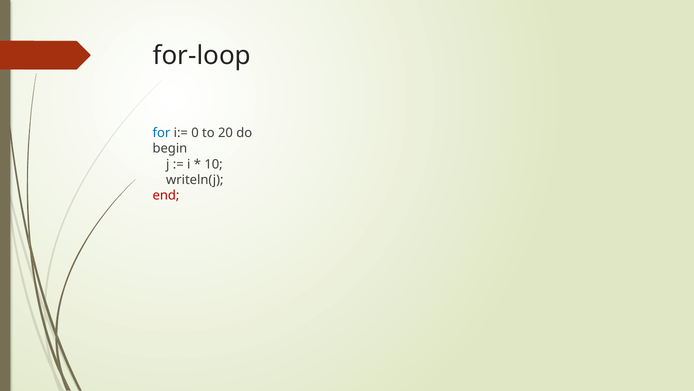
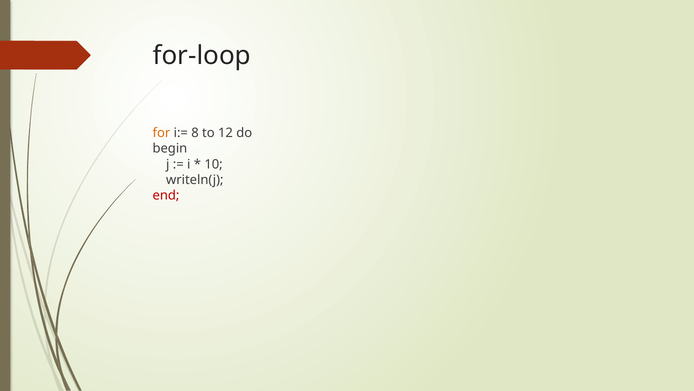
for colour: blue -> orange (161, 133)
0: 0 -> 8 (195, 133)
20: 20 -> 12 (225, 133)
